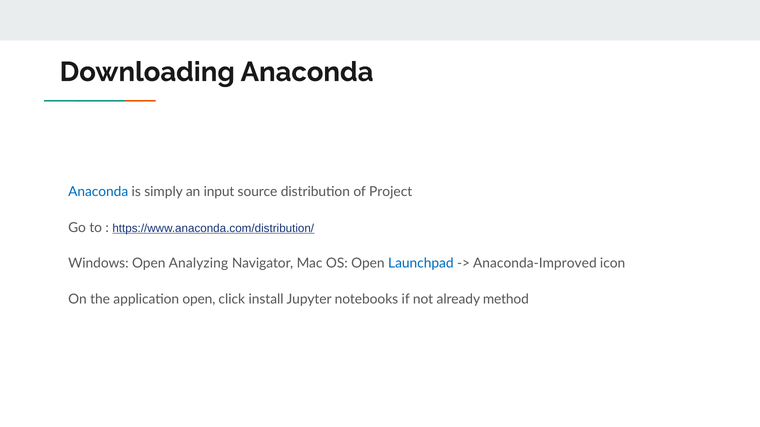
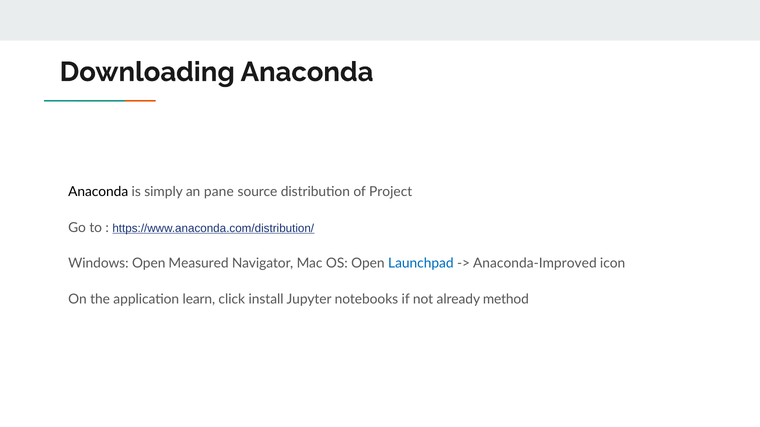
Anaconda colour: blue -> black (98, 192)
input: input -> pane (219, 192)
Analyzing: Analyzing -> Measured (199, 264)
application open: open -> learn (199, 299)
